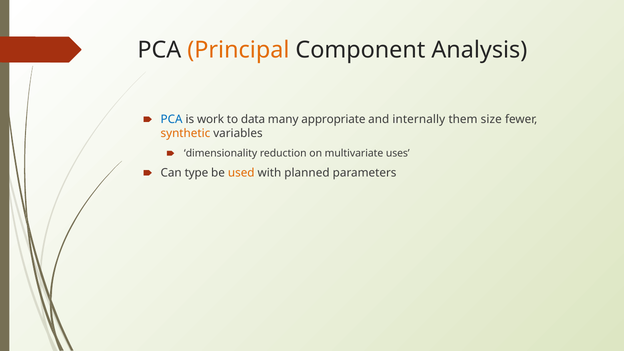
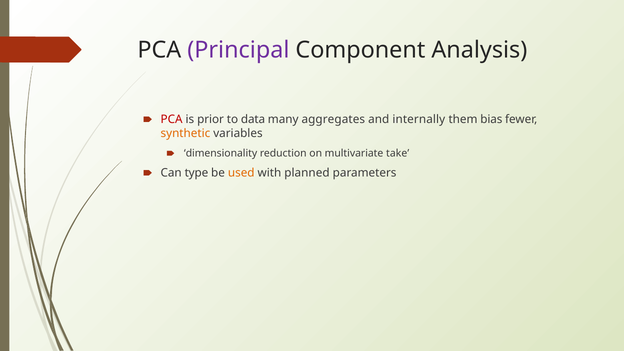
Principal colour: orange -> purple (238, 50)
PCA colour: blue -> red (172, 119)
work: work -> prior (210, 119)
appropriate: appropriate -> aggregates (333, 119)
size: size -> bias (491, 119)
uses: uses -> take (398, 153)
